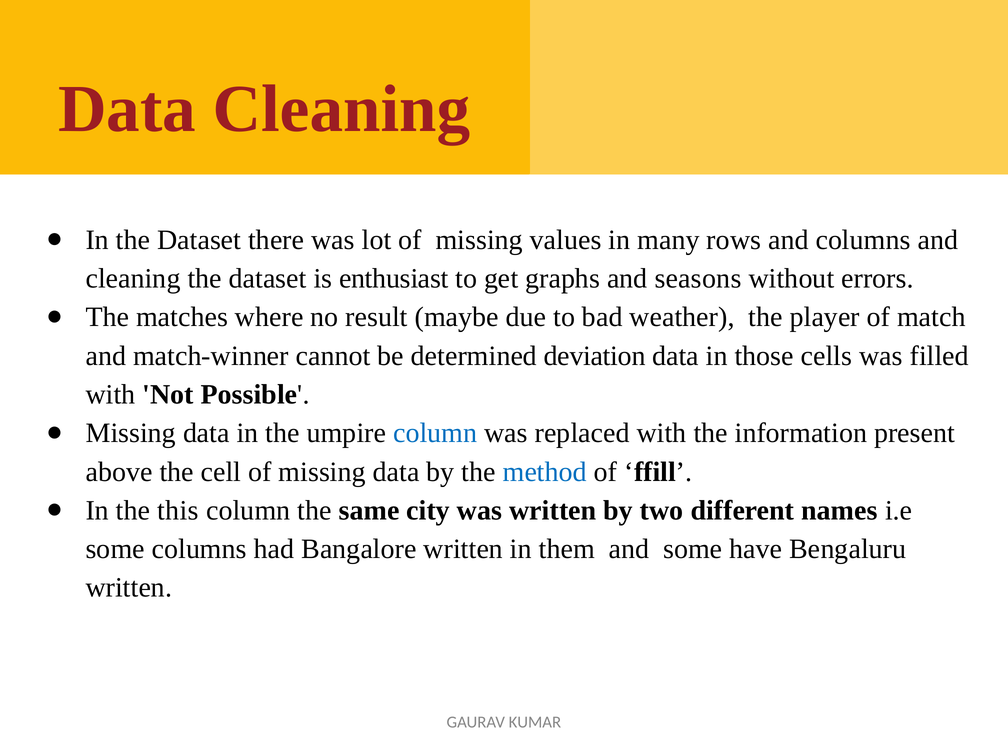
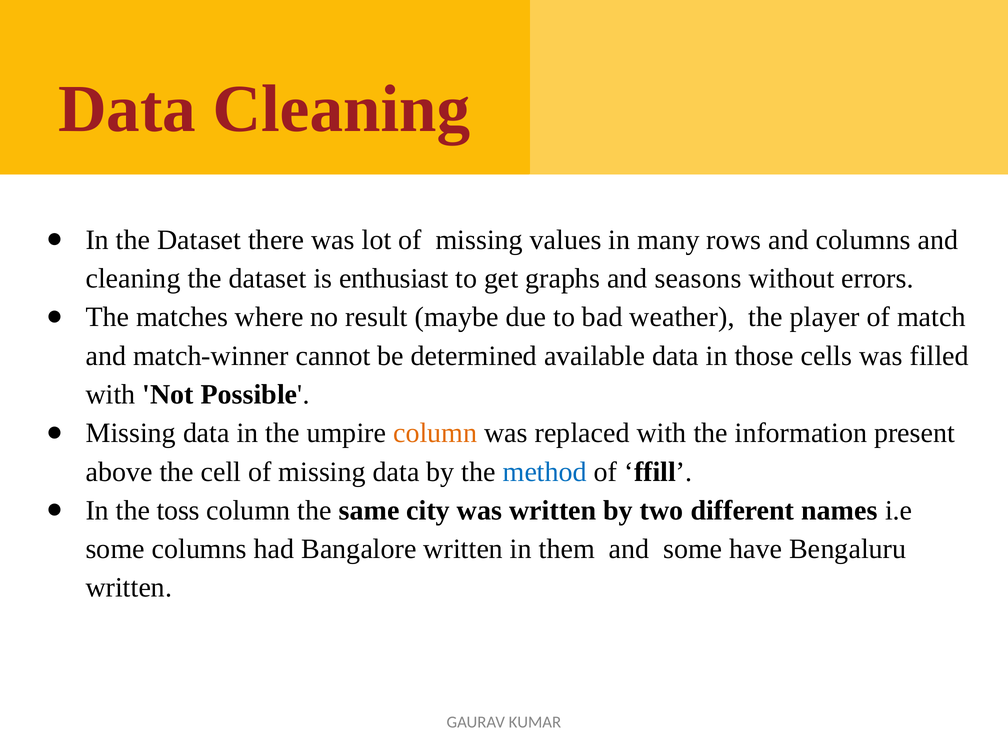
deviation: deviation -> available (595, 356)
column colour: blue -> orange (435, 433)
this: this -> toss (178, 510)
